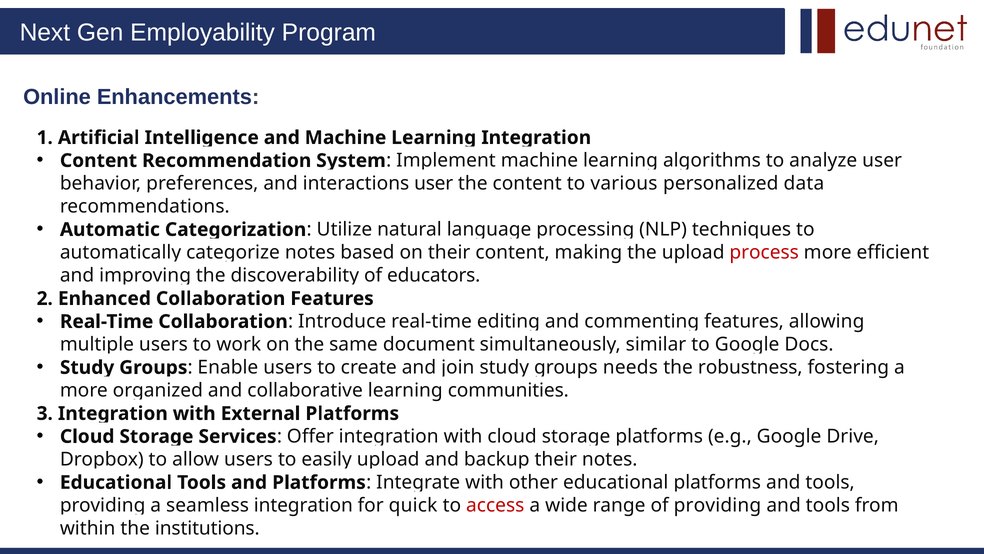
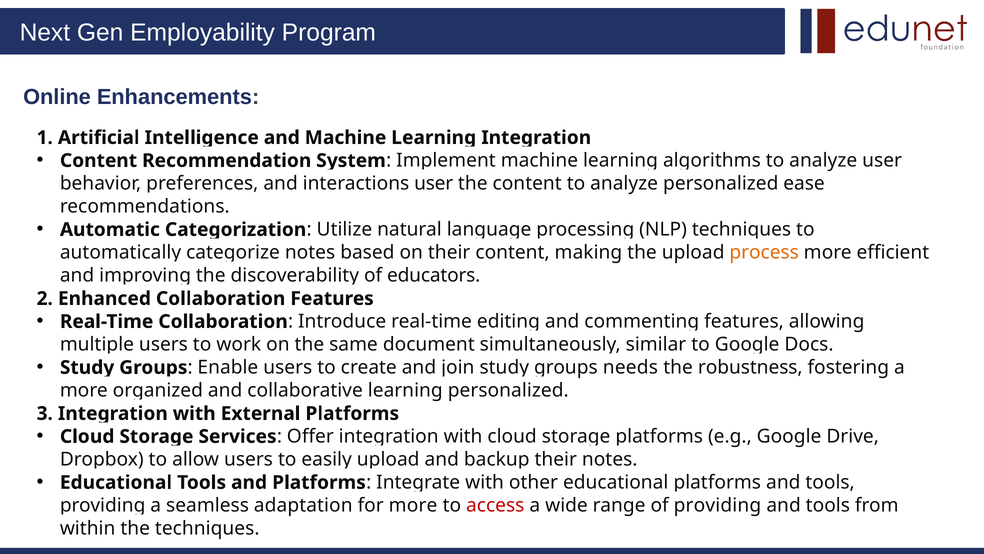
content to various: various -> analyze (624, 183)
data: data -> ease (804, 183)
process colour: red -> orange (764, 252)
communities: communities -> personalized (508, 390)
integration: integration -> adaptation (303, 505)
for quick: quick -> more (413, 505)
the institutions: institutions -> techniques (207, 528)
